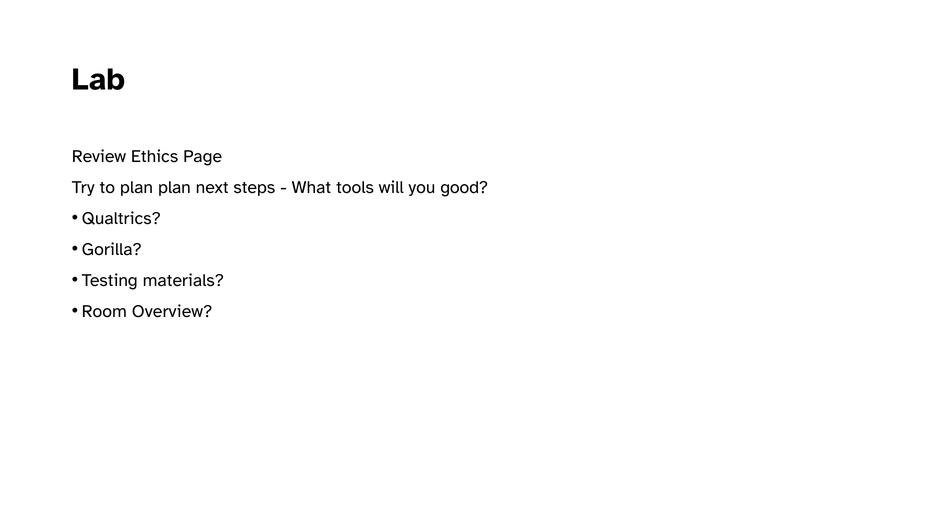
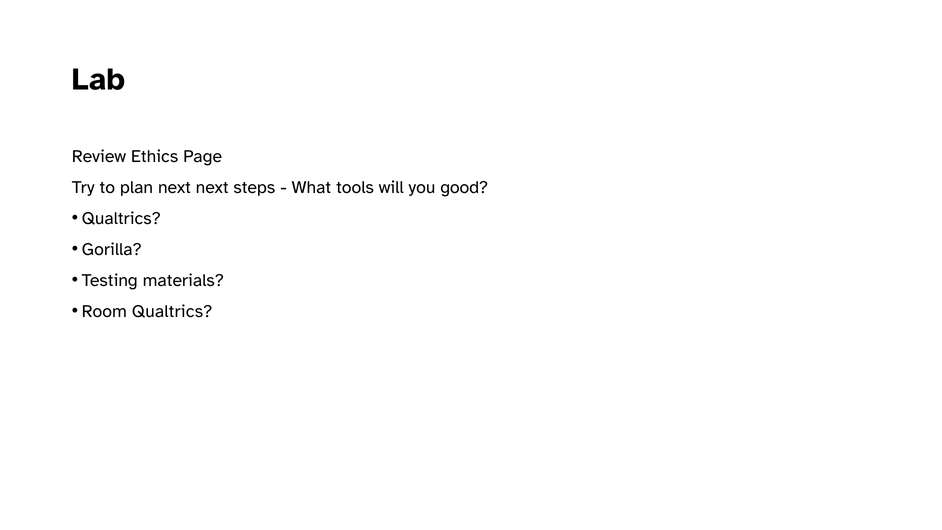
plan plan: plan -> next (174, 187)
Room Overview: Overview -> Qualtrics (172, 311)
